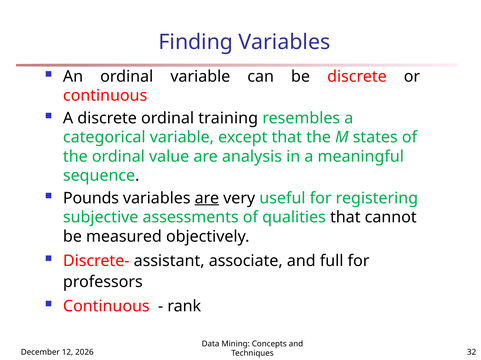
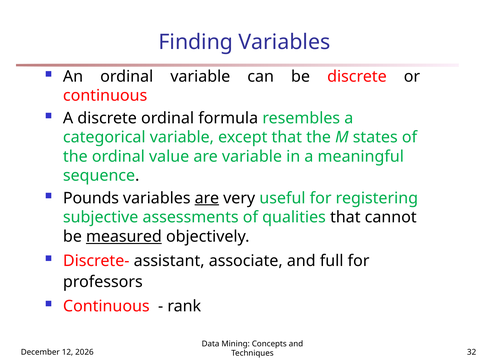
training: training -> formula (228, 118)
are analysis: analysis -> variable (252, 157)
measured underline: none -> present (124, 237)
